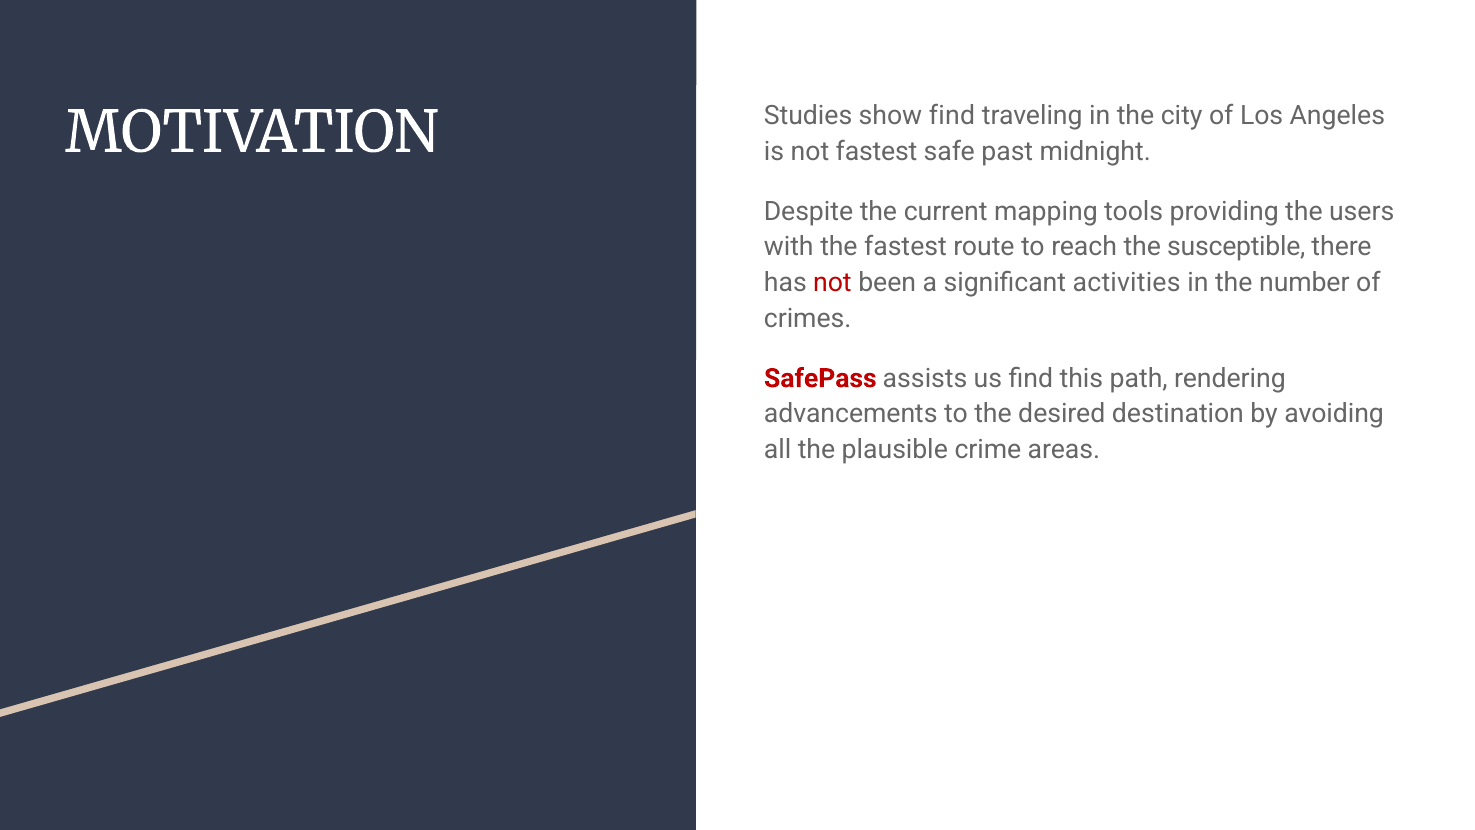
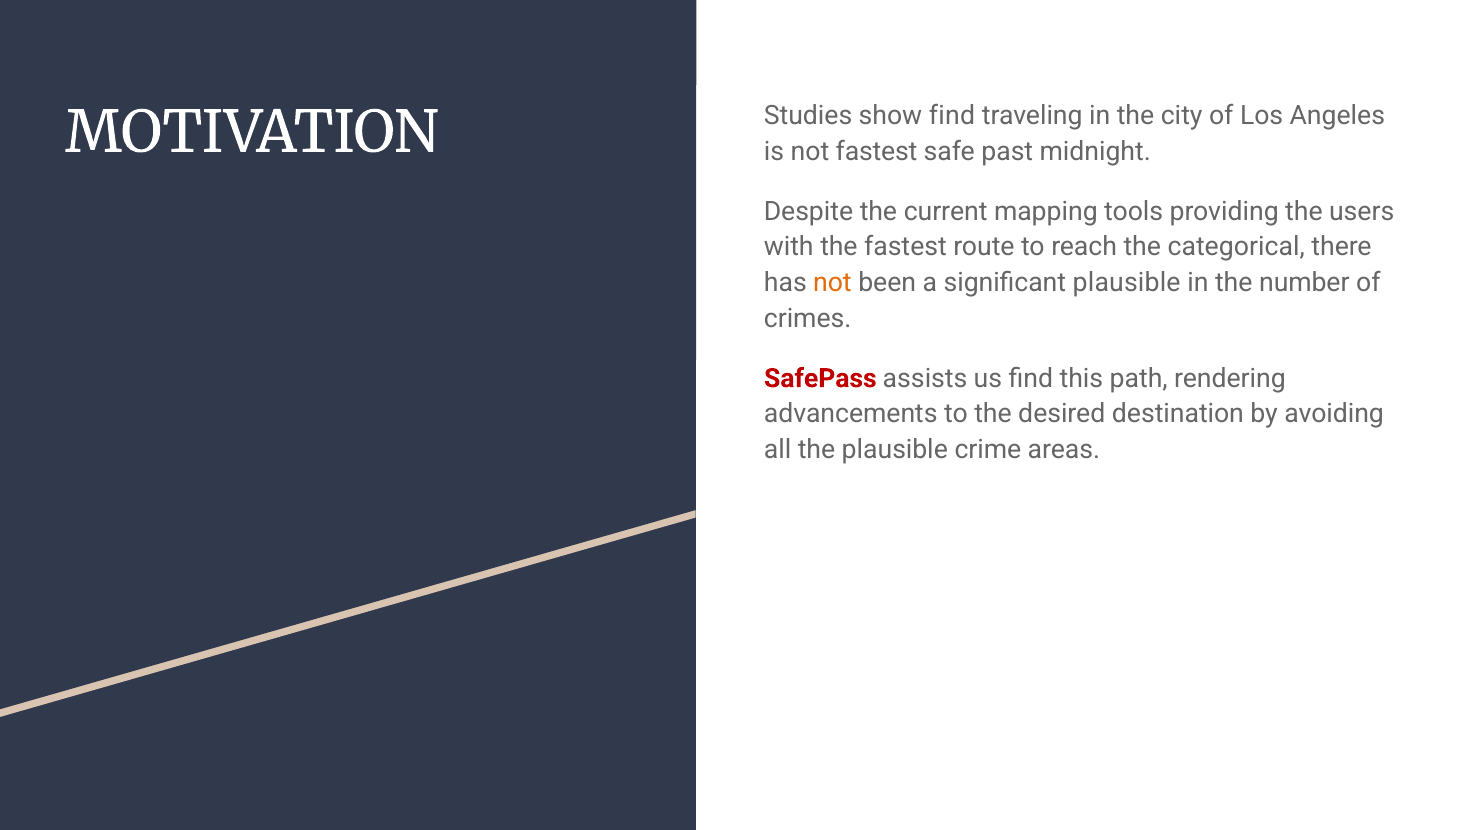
susceptible: susceptible -> categorical (1236, 247)
not colour: red -> orange (832, 283)
significant activities: activities -> plausible (1127, 283)
